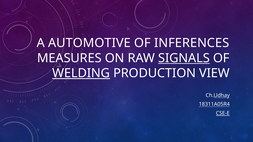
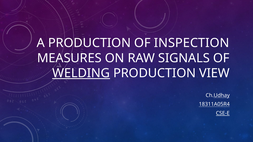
A AUTOMOTIVE: AUTOMOTIVE -> PRODUCTION (90, 43)
INFERENCES: INFERENCES -> INSPECTION (192, 43)
SIGNALS underline: present -> none (184, 58)
